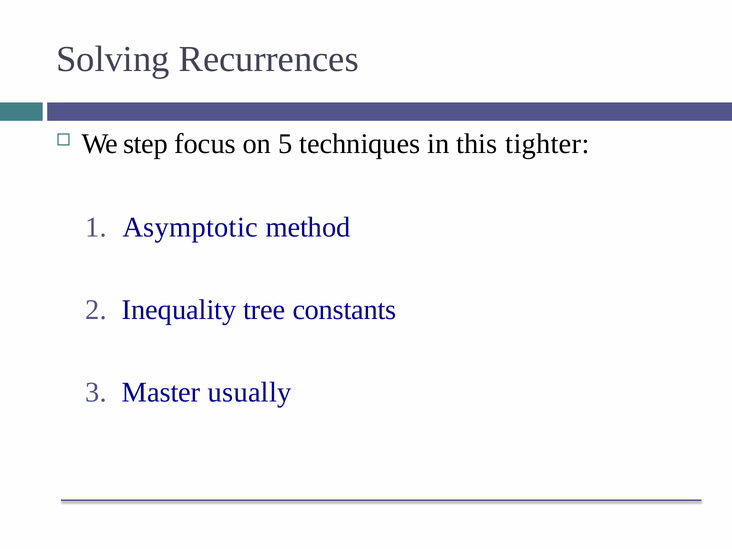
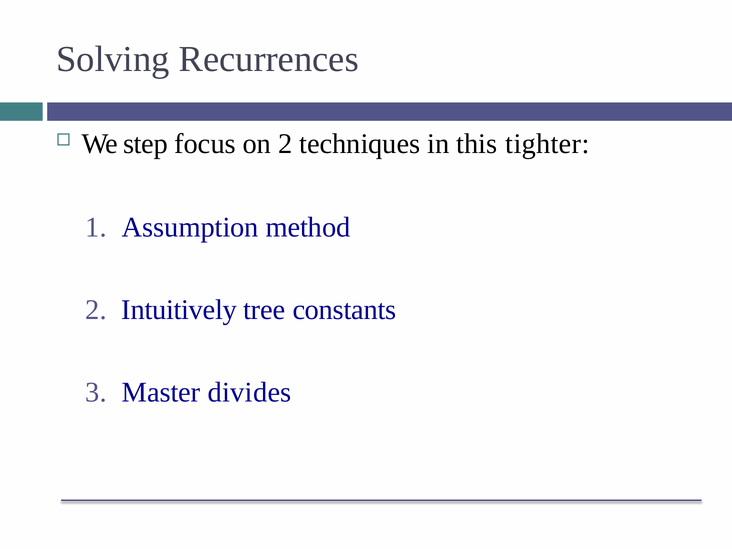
on 5: 5 -> 2 (285, 144)
Asymptotic: Asymptotic -> Assumption (190, 227)
Inequality: Inequality -> Intuitively (179, 310)
usually: usually -> divides (250, 392)
